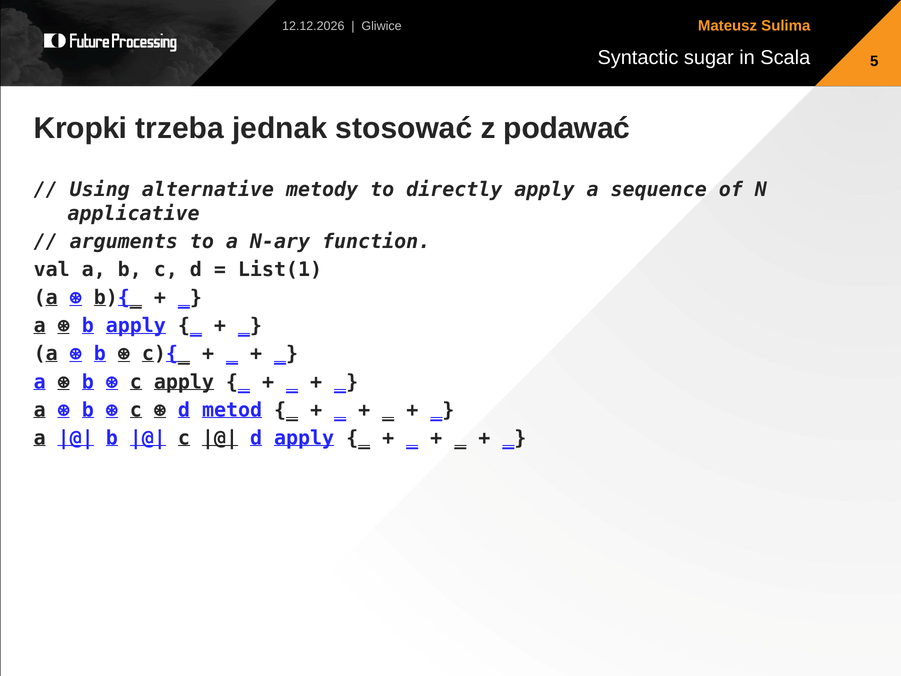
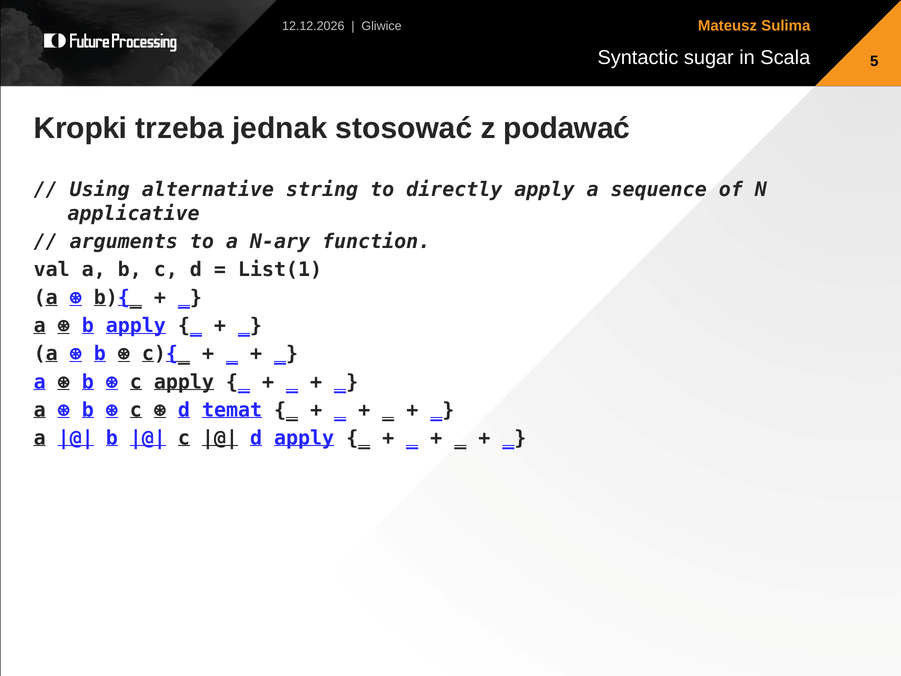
metody: metody -> string (322, 190)
metod: metod -> temat (232, 410)
